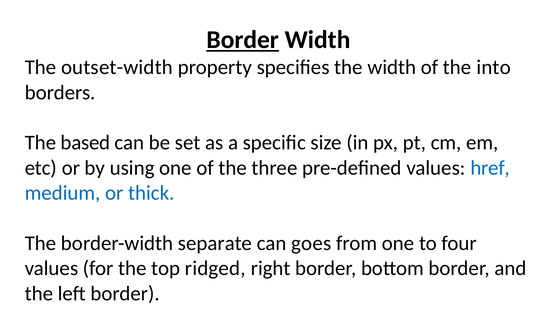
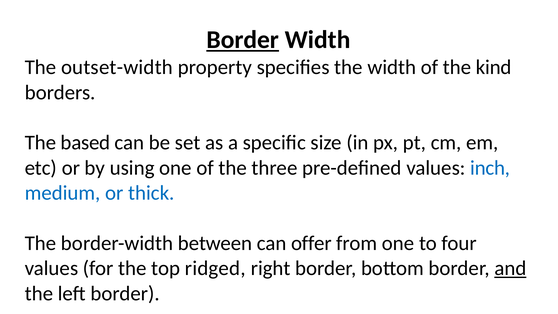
into: into -> kind (494, 67)
href: href -> inch (490, 168)
separate: separate -> between (215, 243)
goes: goes -> offer (311, 243)
and underline: none -> present (510, 268)
